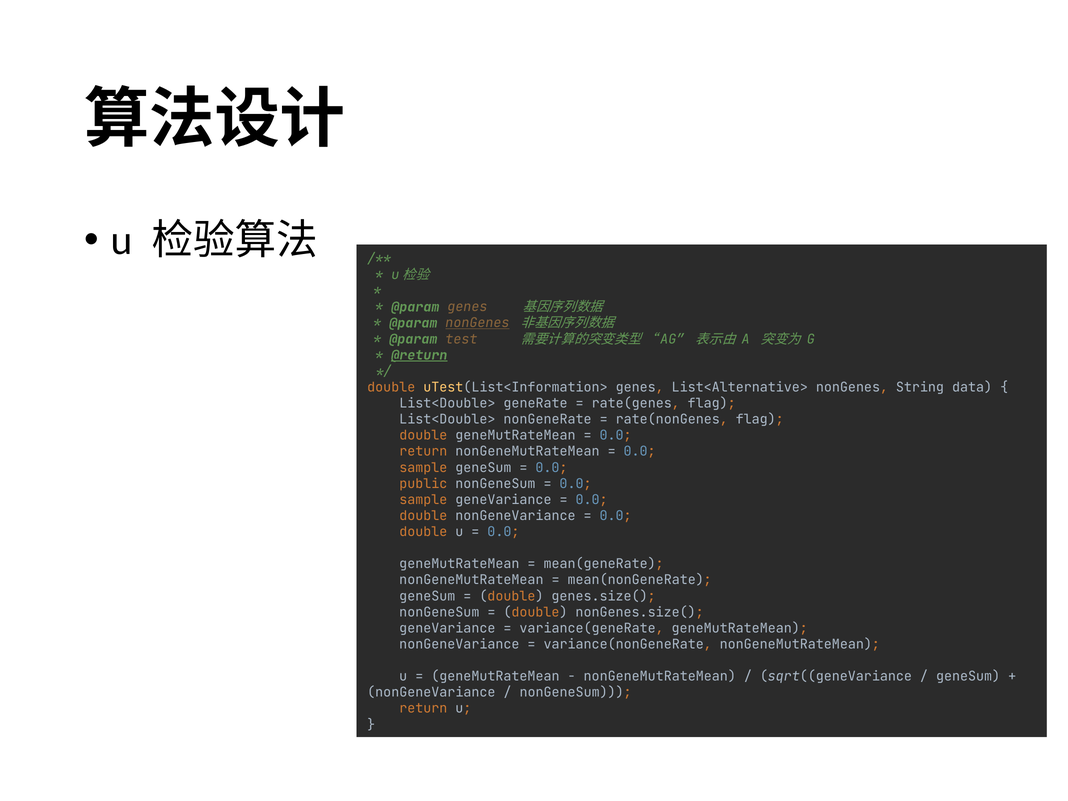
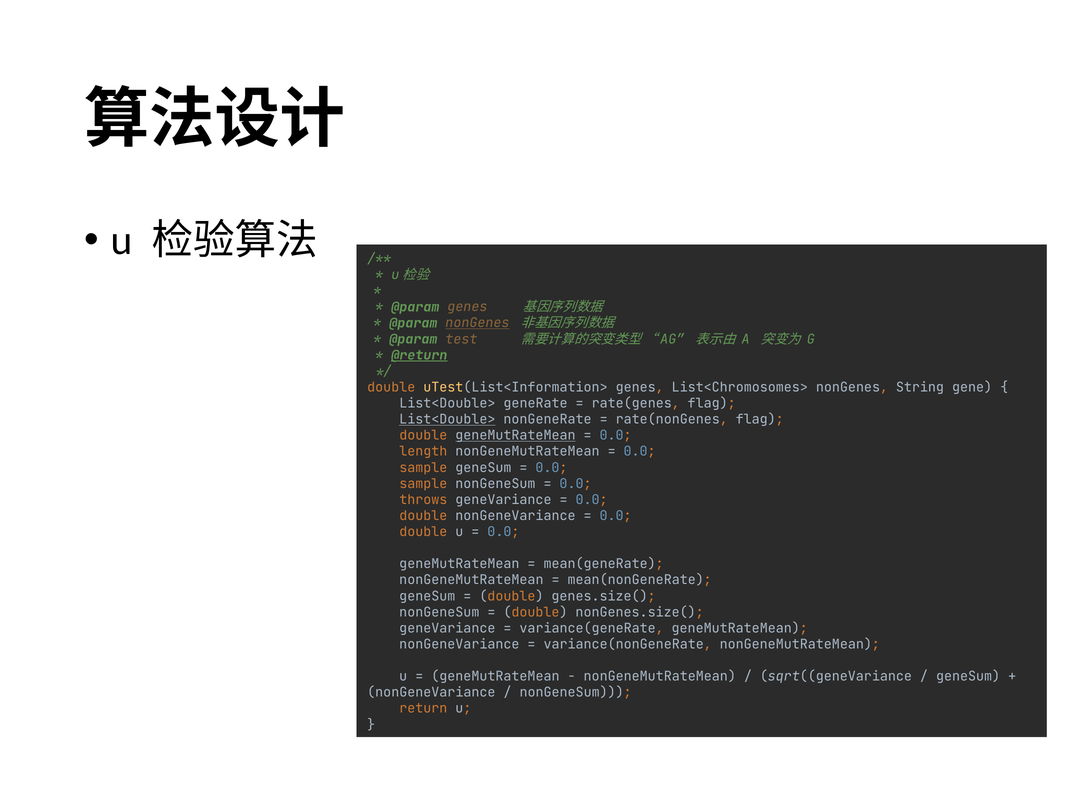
List<Alternative>: List<Alternative> -> List<Chromosomes> (740, 387)
data: data -> gene (972, 387)
List<Double> underline: none -> present (447, 419)
geneMutRateMean underline: none -> present (515, 435)
return: return -> length (423, 452)
public: public -> sample (423, 484)
sample: sample -> throws (423, 500)
